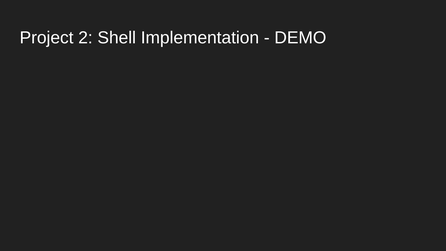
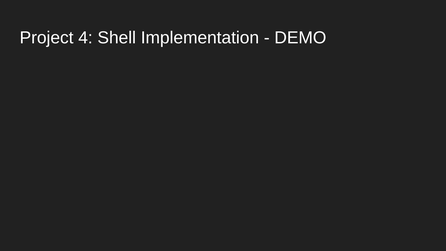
2: 2 -> 4 (85, 38)
